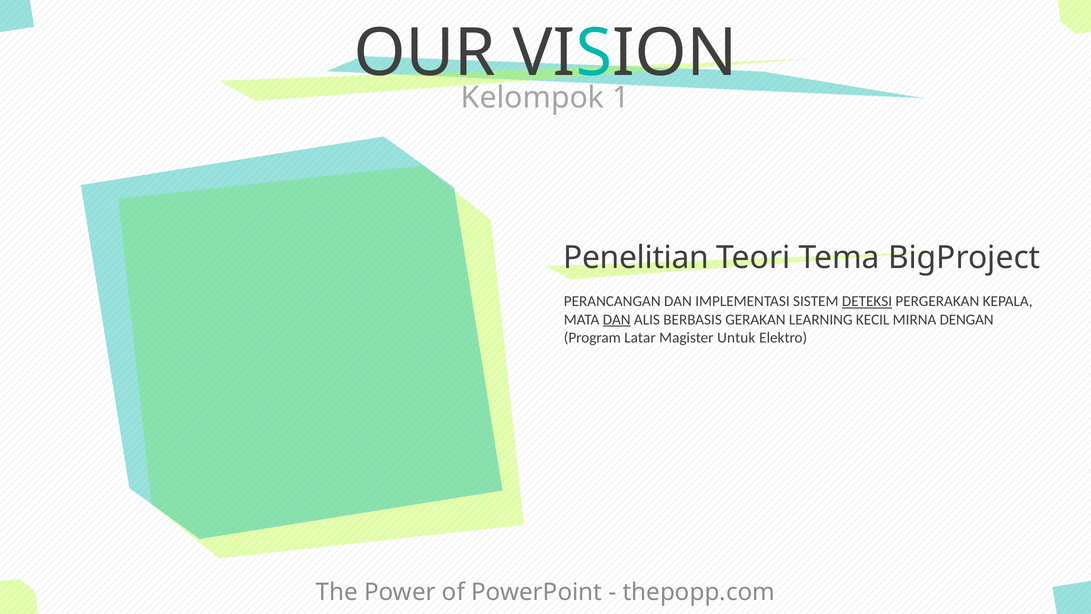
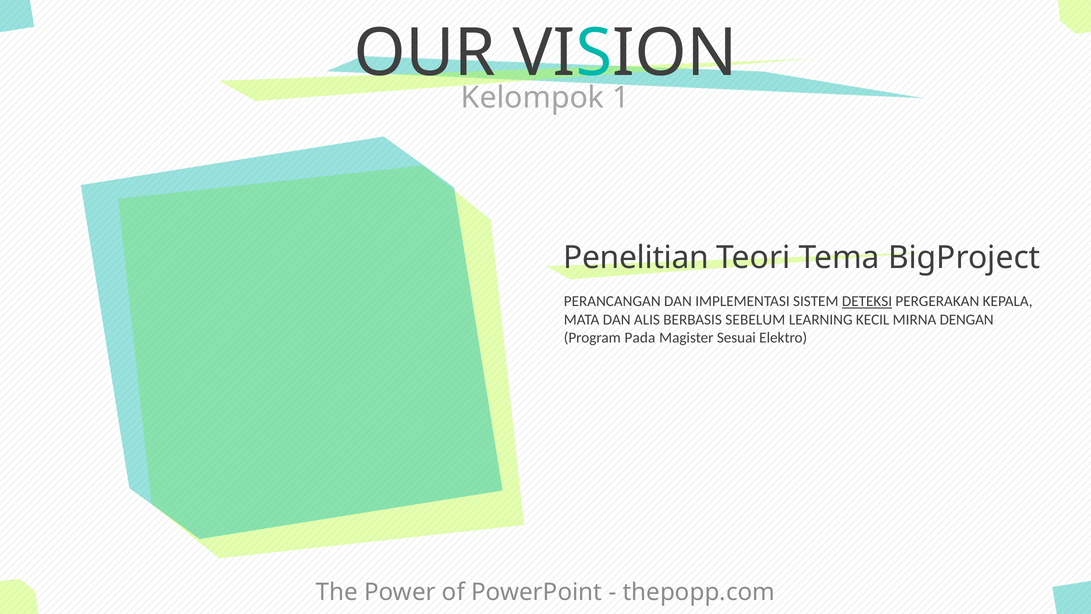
DAN underline: present -> none (617, 320)
GERAKAN: GERAKAN -> SEBELUM (755, 320)
Latar: Latar -> Pada (640, 338)
Untuk: Untuk -> Sesuai (736, 338)
